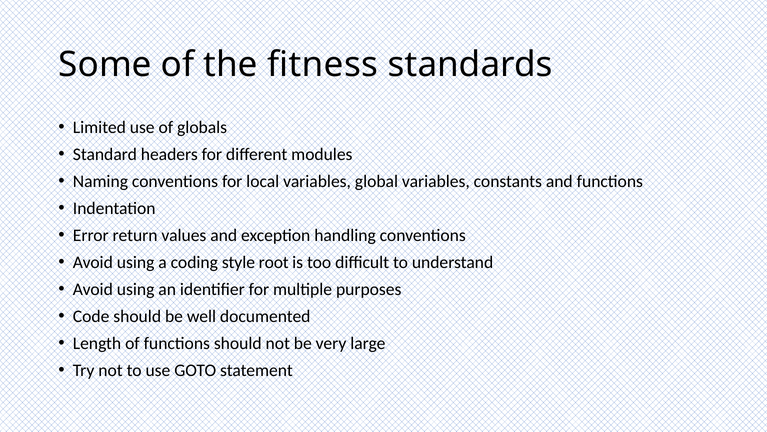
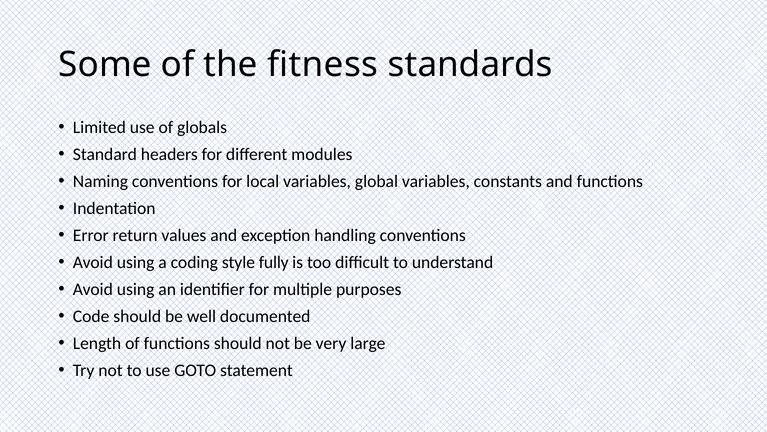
root: root -> fully (274, 262)
